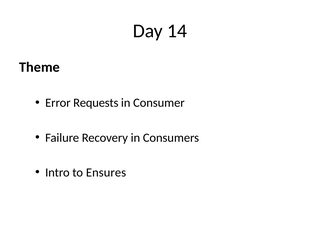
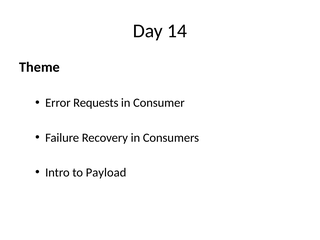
Ensures: Ensures -> Payload (106, 172)
